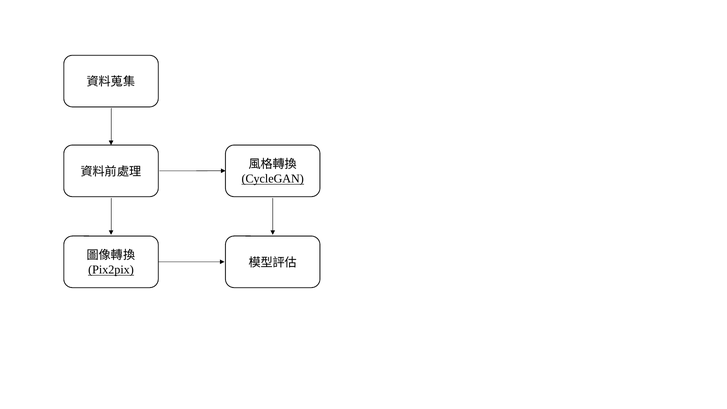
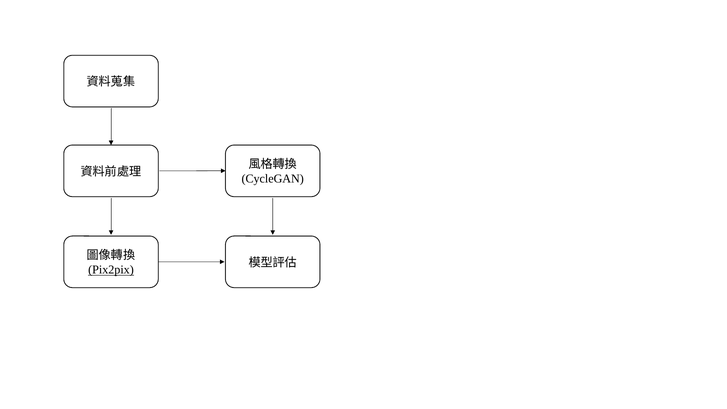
CycleGAN underline: present -> none (273, 179)
